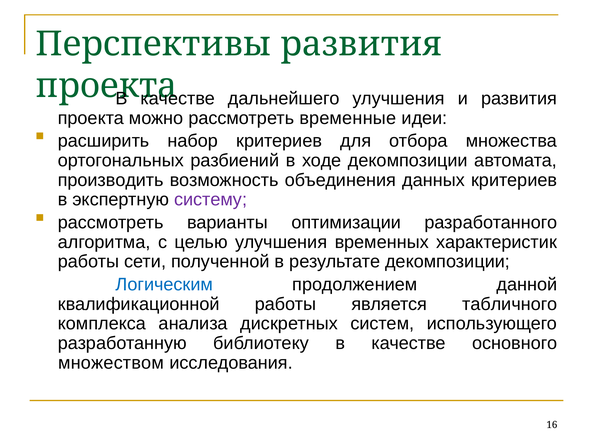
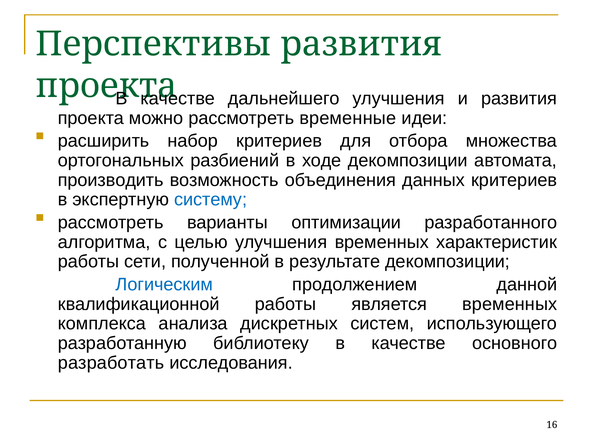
систему colour: purple -> blue (211, 200)
является табличного: табличного -> временных (510, 304)
множеством: множеством -> разработать (111, 363)
